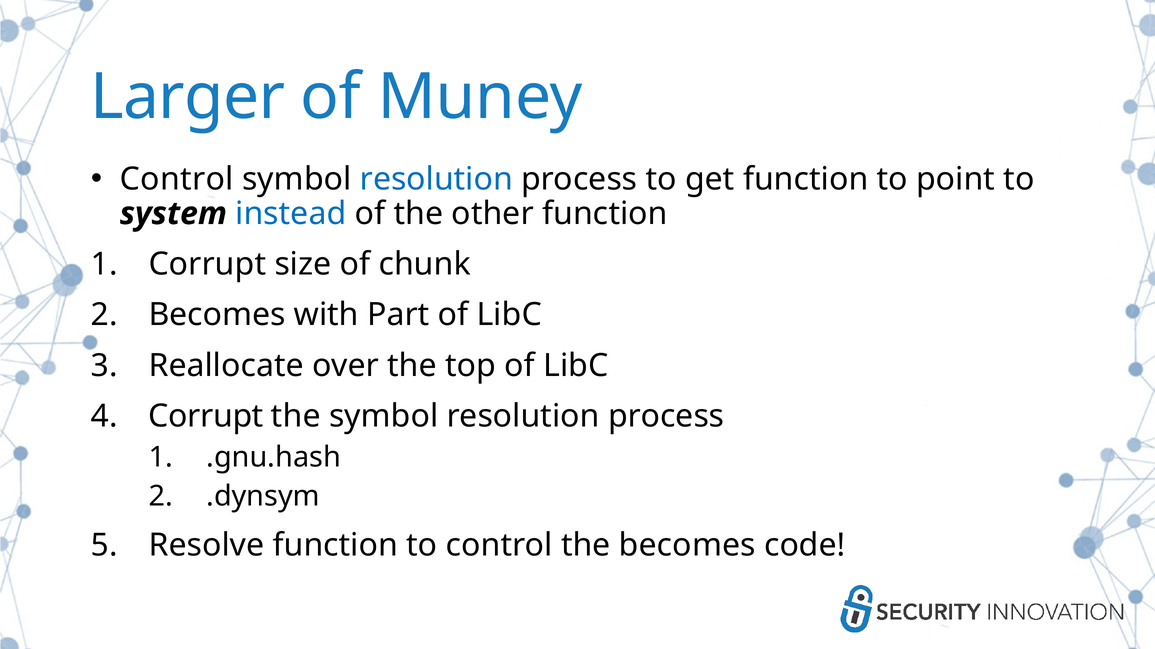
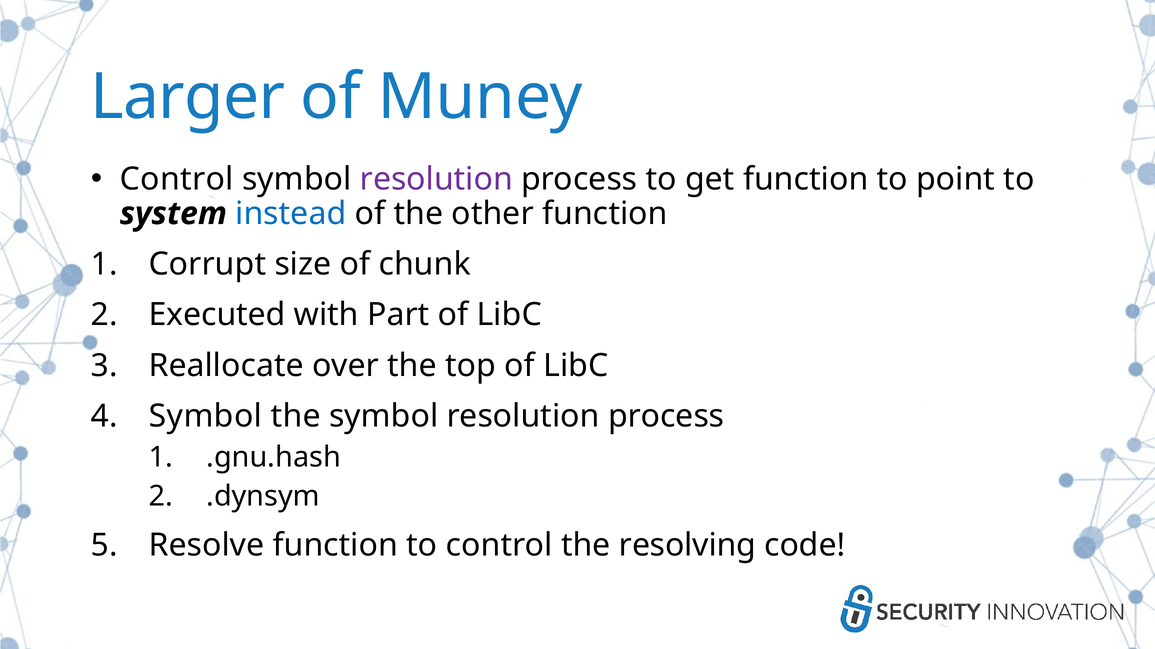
resolution colour: blue -> purple (436, 179)
Becomes: Becomes -> Executed (217, 315)
Corrupt: Corrupt -> Symbol (206, 417)
the becomes: becomes -> resolving (687, 546)
